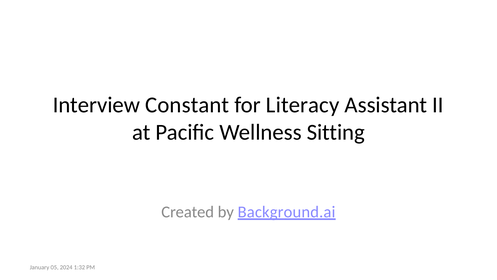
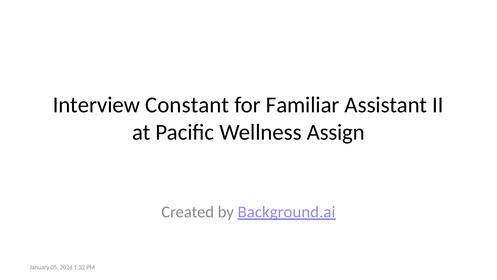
Literacy: Literacy -> Familiar (303, 105)
Sitting: Sitting -> Assign (336, 132)
